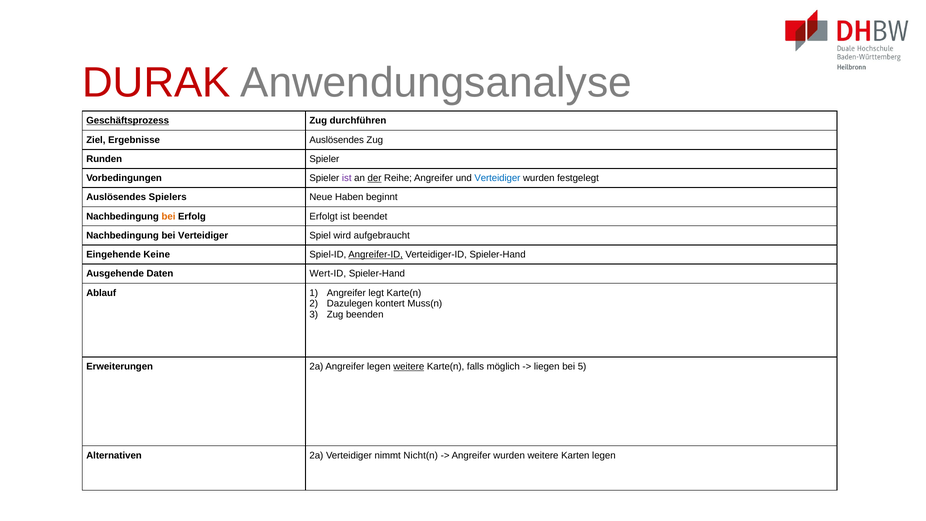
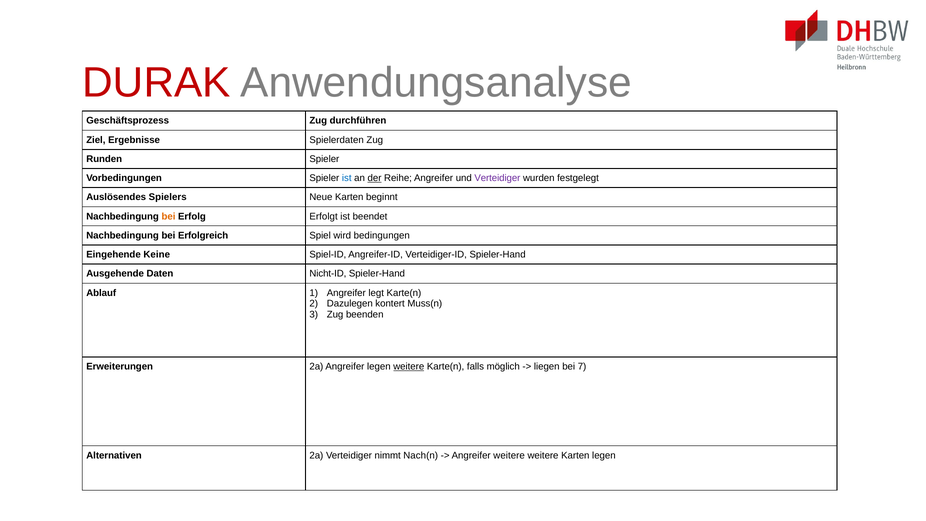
Geschäftsprozess underline: present -> none (128, 121)
Ergebnisse Auslösendes: Auslösendes -> Spielerdaten (337, 140)
ist colour: purple -> blue (347, 178)
Verteidiger colour: blue -> purple (497, 178)
Neue Haben: Haben -> Karten (349, 197)
bei Verteidiger: Verteidiger -> Erfolgreich (203, 235)
aufgebraucht: aufgebraucht -> bedingungen (382, 235)
Angreifer-ID underline: present -> none (376, 255)
Wert-ID: Wert-ID -> Nicht-ID (328, 274)
5: 5 -> 7 (582, 367)
Nicht(n: Nicht(n -> Nach(n (421, 455)
Angreifer wurden: wurden -> weitere (509, 455)
